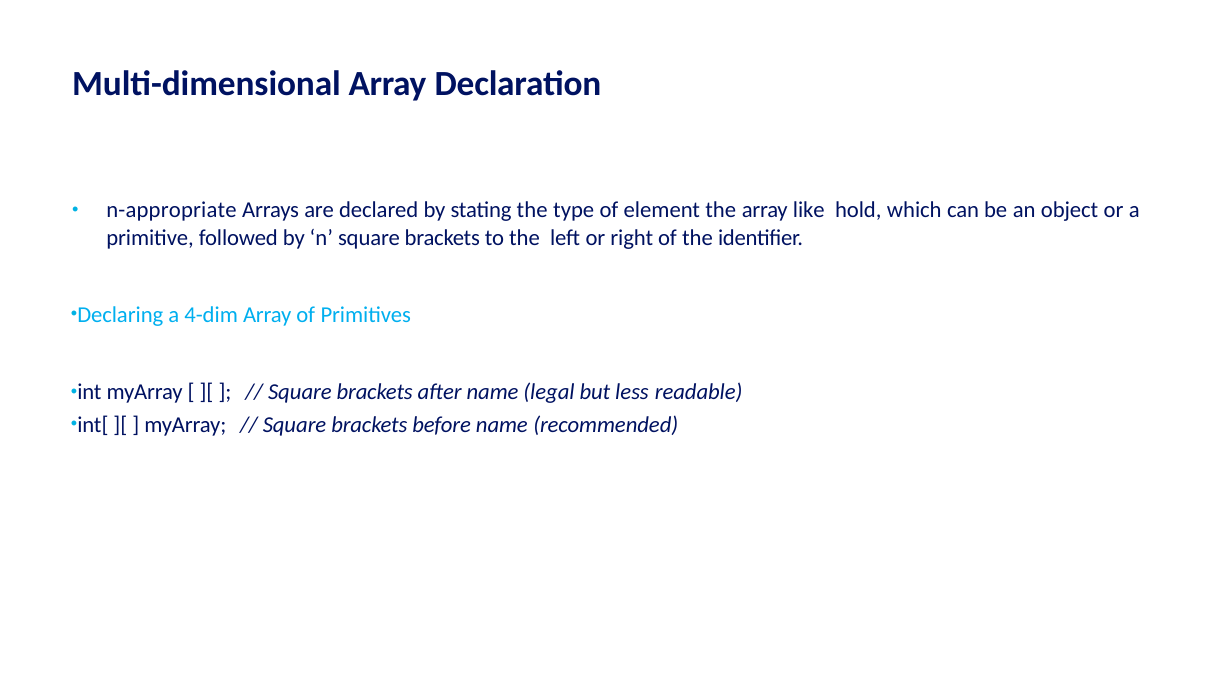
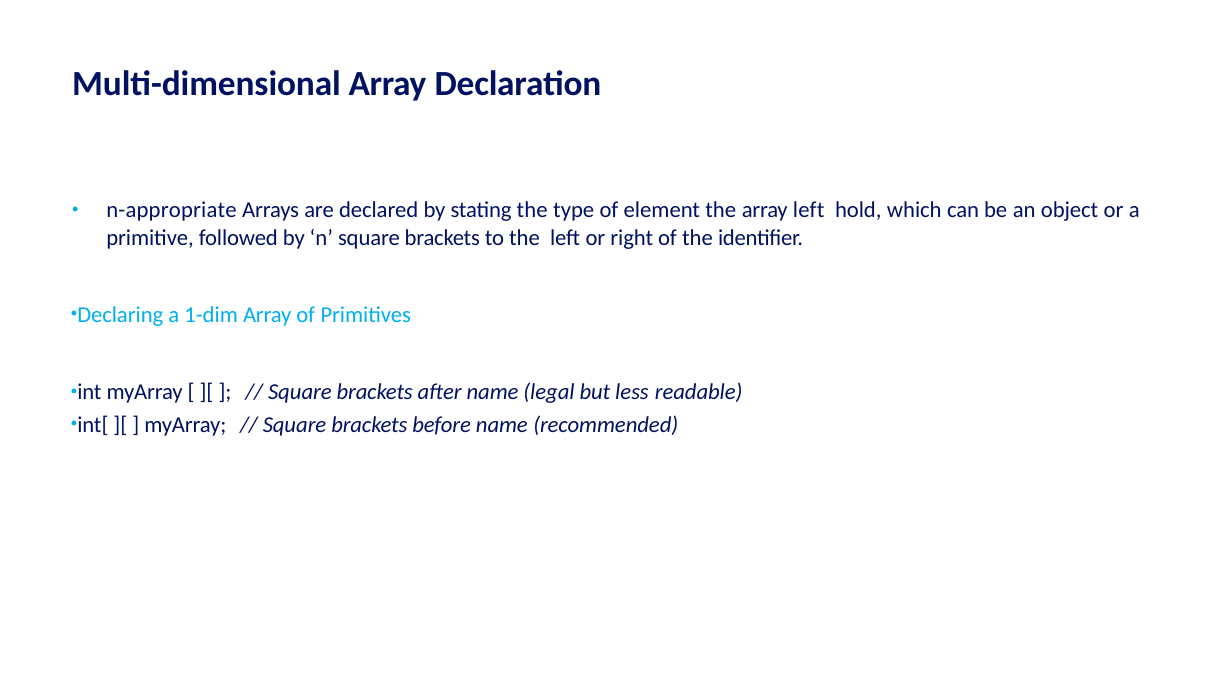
array like: like -> left (809, 210)
4-dim: 4-dim -> 1-dim (211, 315)
